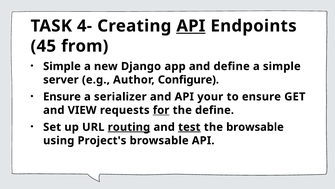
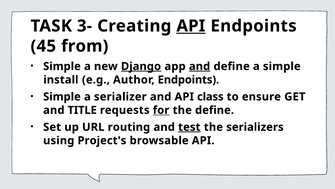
4-: 4- -> 3- (85, 26)
Django underline: none -> present (141, 66)
and underline: none -> present (200, 66)
server: server -> install (61, 80)
Author Configure: Configure -> Endpoints (188, 80)
Ensure: Ensure -> Simple (62, 96)
your: your -> class (210, 96)
VIEW: VIEW -> TITLE (82, 110)
routing underline: present -> none (129, 127)
the browsable: browsable -> serializers (255, 127)
